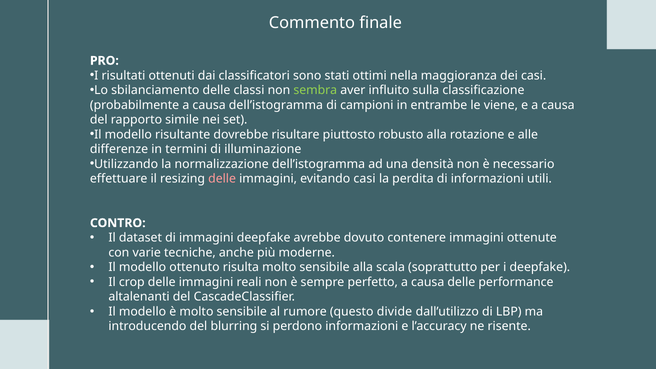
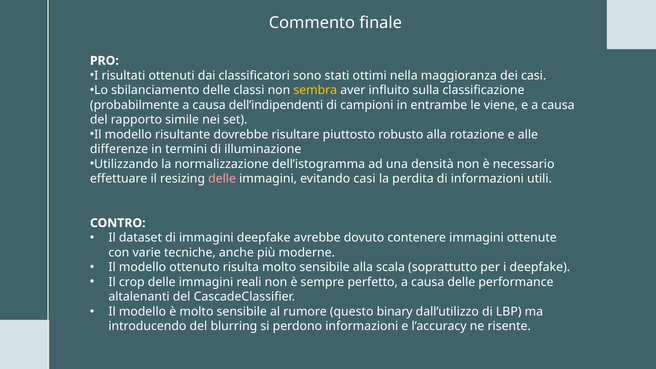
sembra colour: light green -> yellow (315, 90)
causa dell’istogramma: dell’istogramma -> dell’indipendenti (276, 105)
divide: divide -> binary (395, 312)
